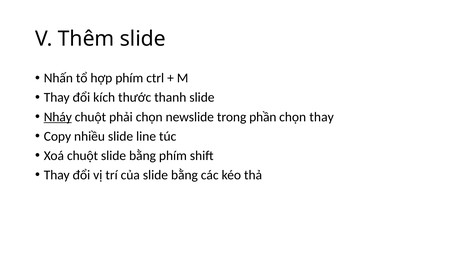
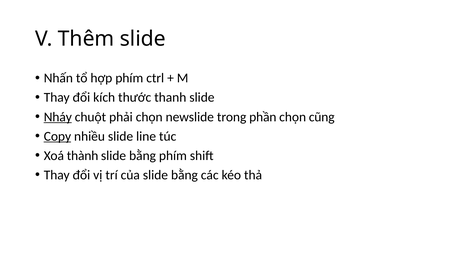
chọn thay: thay -> cũng (322, 117)
Copy underline: none -> present (57, 136)
Xoá chuột: chuột -> thành (83, 155)
